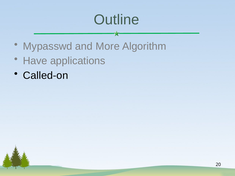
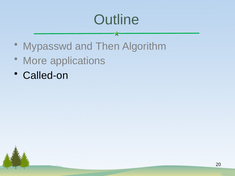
More: More -> Then (108, 46)
Have: Have -> More (35, 61)
